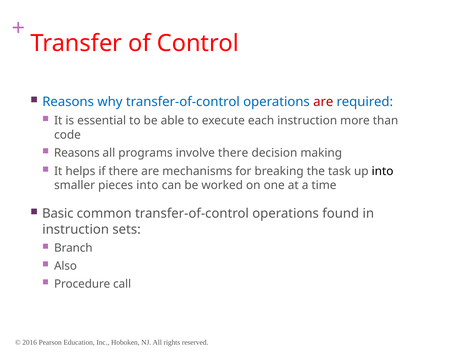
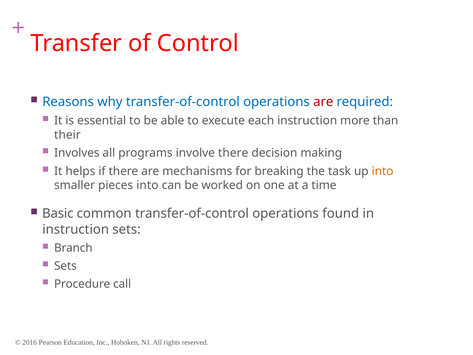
code: code -> their (67, 135)
Reasons: Reasons -> Involves (77, 153)
into colour: black -> orange (383, 171)
Also: Also -> Sets (65, 266)
